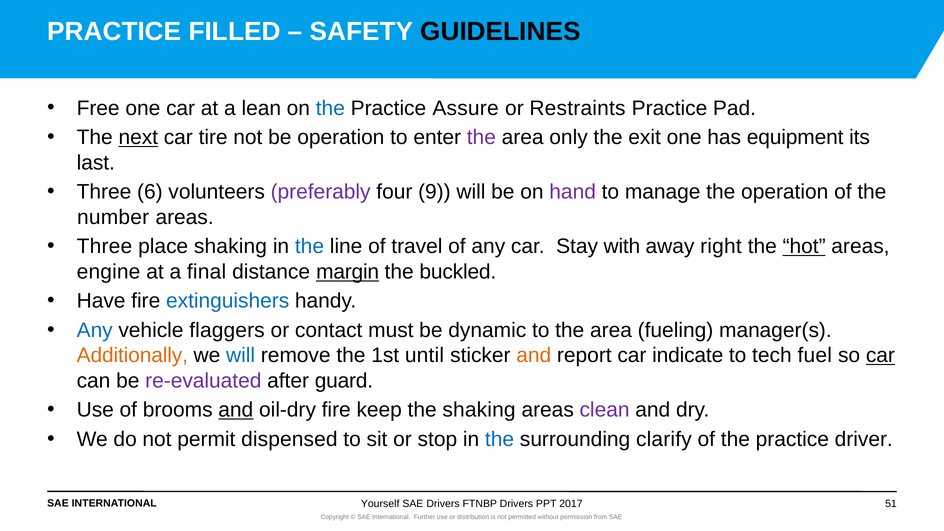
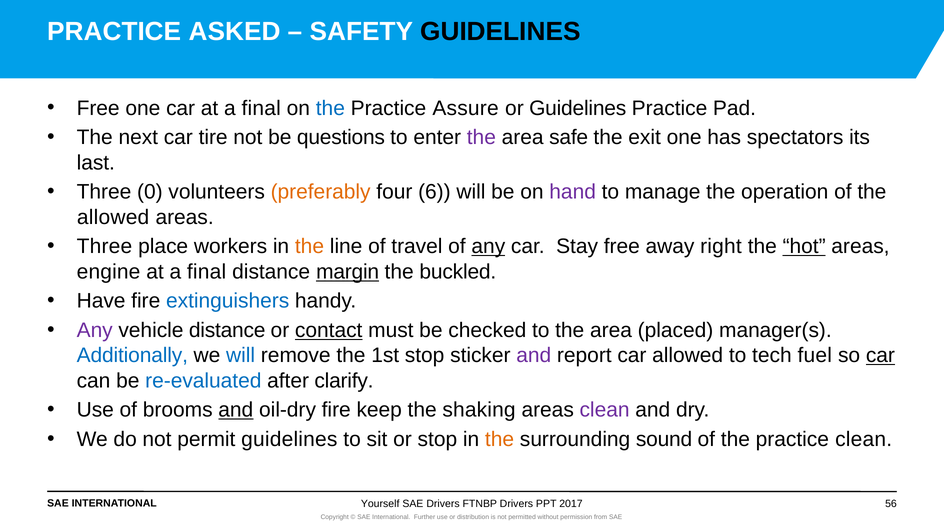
FILLED: FILLED -> ASKED (235, 32)
car at a lean: lean -> final (261, 108)
or Restraints: Restraints -> Guidelines (578, 108)
next underline: present -> none (138, 137)
be operation: operation -> questions (341, 137)
only: only -> safe (569, 137)
equipment: equipment -> spectators (795, 137)
6: 6 -> 0 (150, 192)
preferably colour: purple -> orange (321, 192)
9: 9 -> 6 (434, 192)
number: number -> allowed (113, 217)
place shaking: shaking -> workers (231, 247)
the colour: blue -> orange (309, 247)
any underline: none -> present (488, 247)
Stay with: with -> free (622, 247)
Any colour: blue -> purple (95, 330)
vehicle flaggers: flaggers -> distance (227, 330)
contact underline: none -> present (329, 330)
dynamic: dynamic -> checked (487, 330)
fueling: fueling -> placed (676, 330)
Additionally colour: orange -> blue (132, 356)
1st until: until -> stop (425, 356)
and colour: orange -> purple (534, 356)
car indicate: indicate -> allowed (688, 356)
re-evaluated colour: purple -> blue (203, 381)
guard: guard -> clarify (344, 381)
permit dispensed: dispensed -> guidelines (289, 439)
the colour: blue -> orange (500, 439)
clarify: clarify -> sound (664, 439)
practice driver: driver -> clean (864, 439)
51: 51 -> 56 (891, 504)
